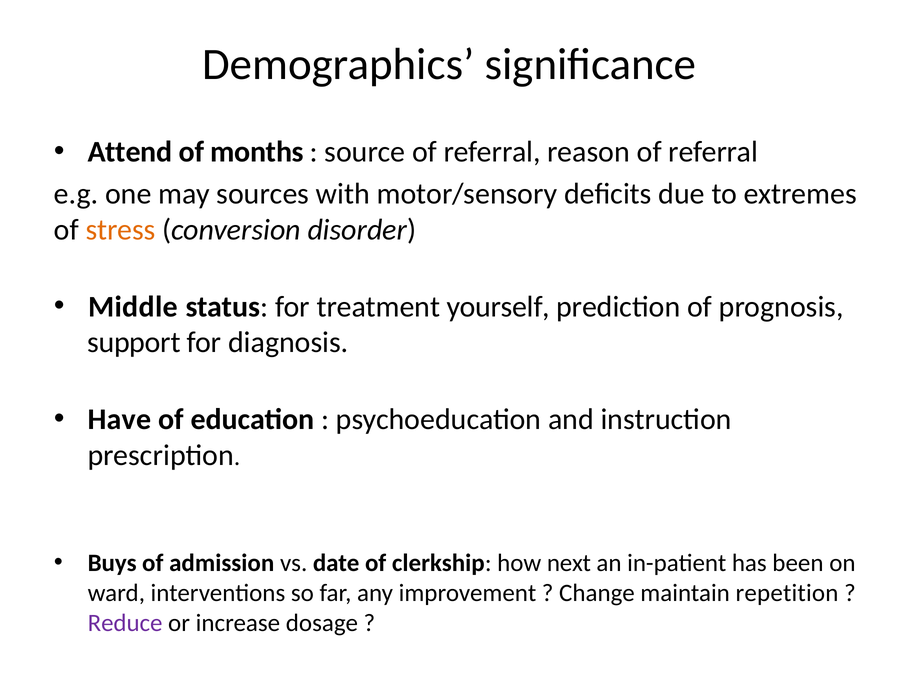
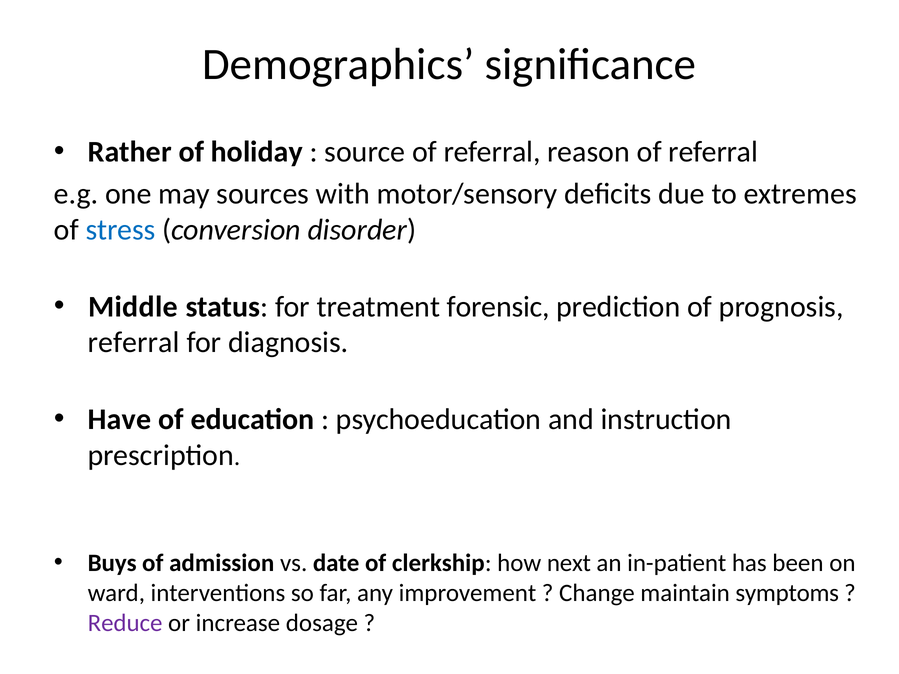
Attend: Attend -> Rather (130, 152)
months: months -> holiday (257, 152)
stress colour: orange -> blue (121, 230)
yourself: yourself -> forensic (498, 307)
support: support -> referral (134, 343)
repetition: repetition -> symptoms (787, 593)
